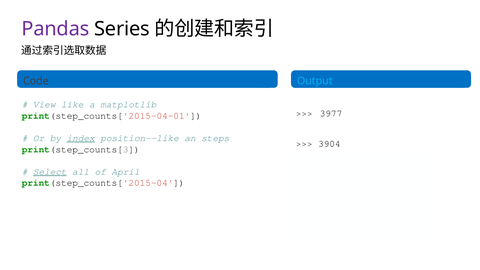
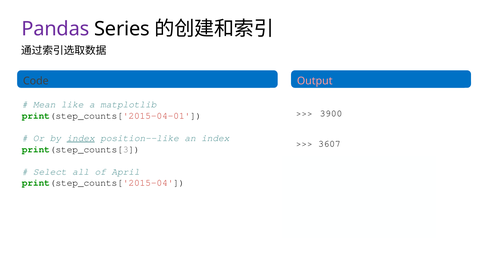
Output colour: light blue -> pink (315, 81)
View: View -> Mean (44, 104)
3977: 3977 -> 3900 (331, 113)
an steps: steps -> index (215, 138)
3904: 3904 -> 3607 (329, 144)
Select underline: present -> none (50, 172)
